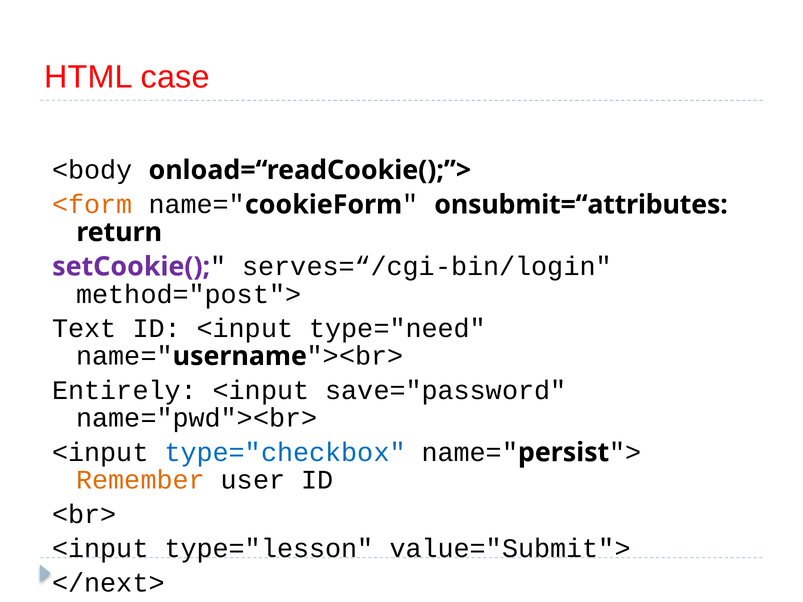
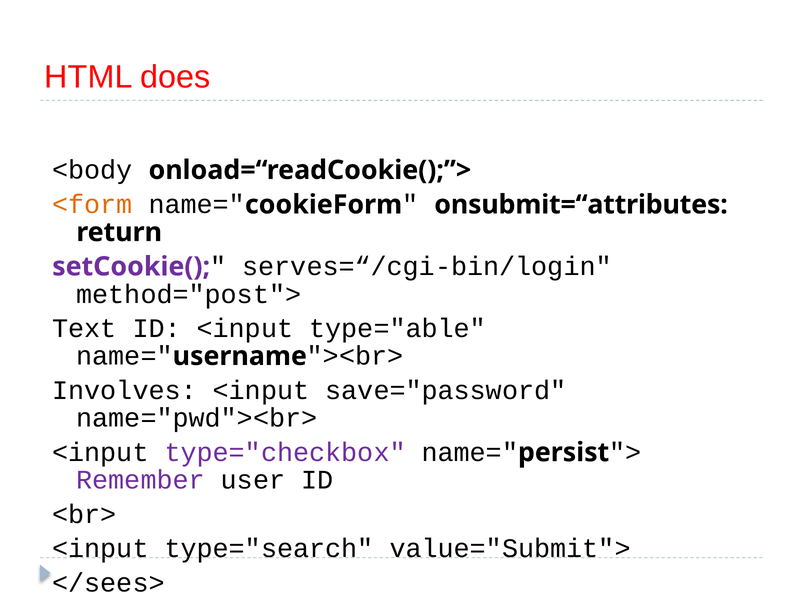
case: case -> does (175, 77)
type="need: type="need -> type="able (398, 329)
Entirely: Entirely -> Involves (124, 391)
type="checkbox colour: blue -> purple (285, 453)
Remember colour: orange -> purple (141, 480)
type="lesson: type="lesson -> type="search (269, 549)
</next>: </next> -> </sees> (108, 583)
